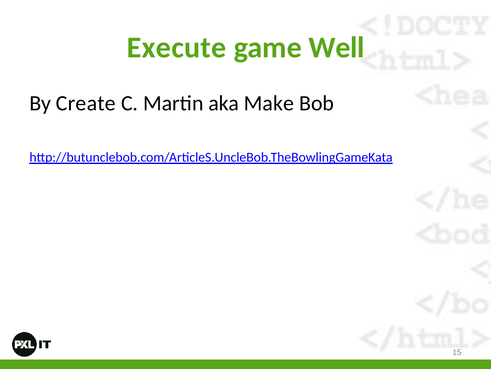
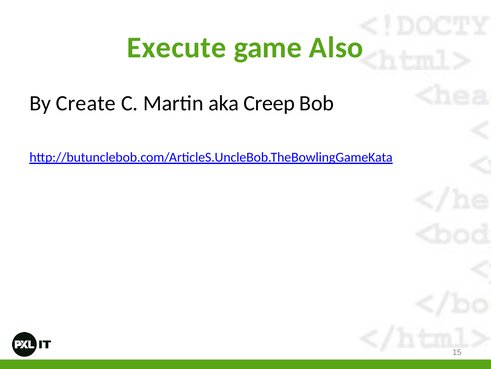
Well: Well -> Also (336, 48)
Make: Make -> Creep (269, 103)
